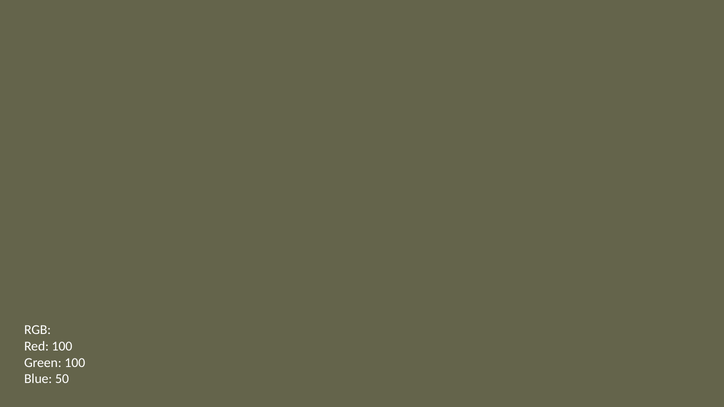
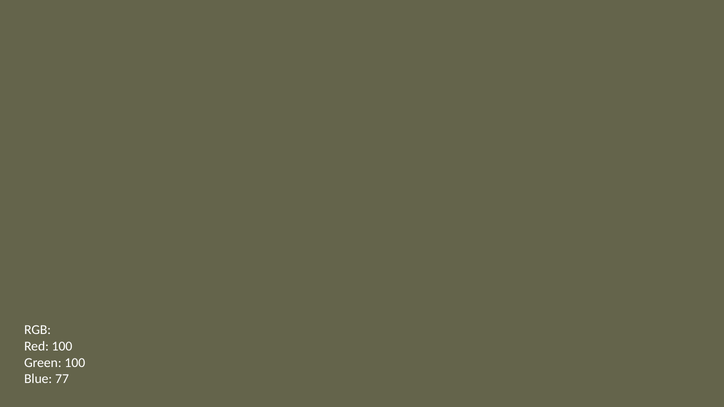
50: 50 -> 77 (62, 379)
